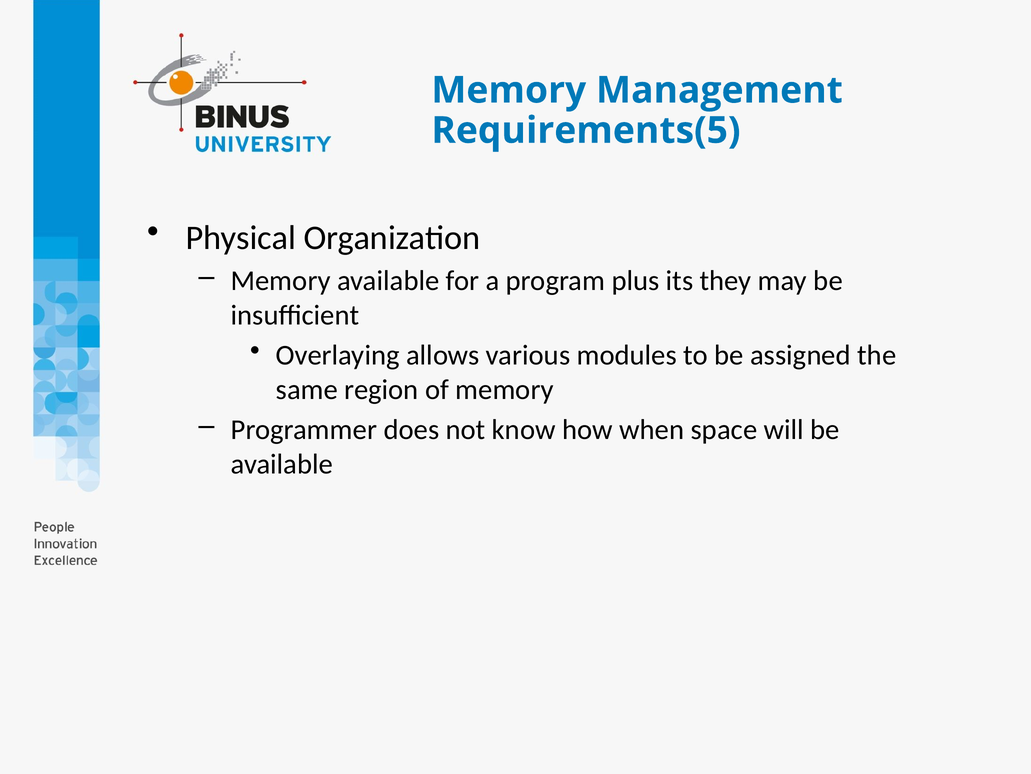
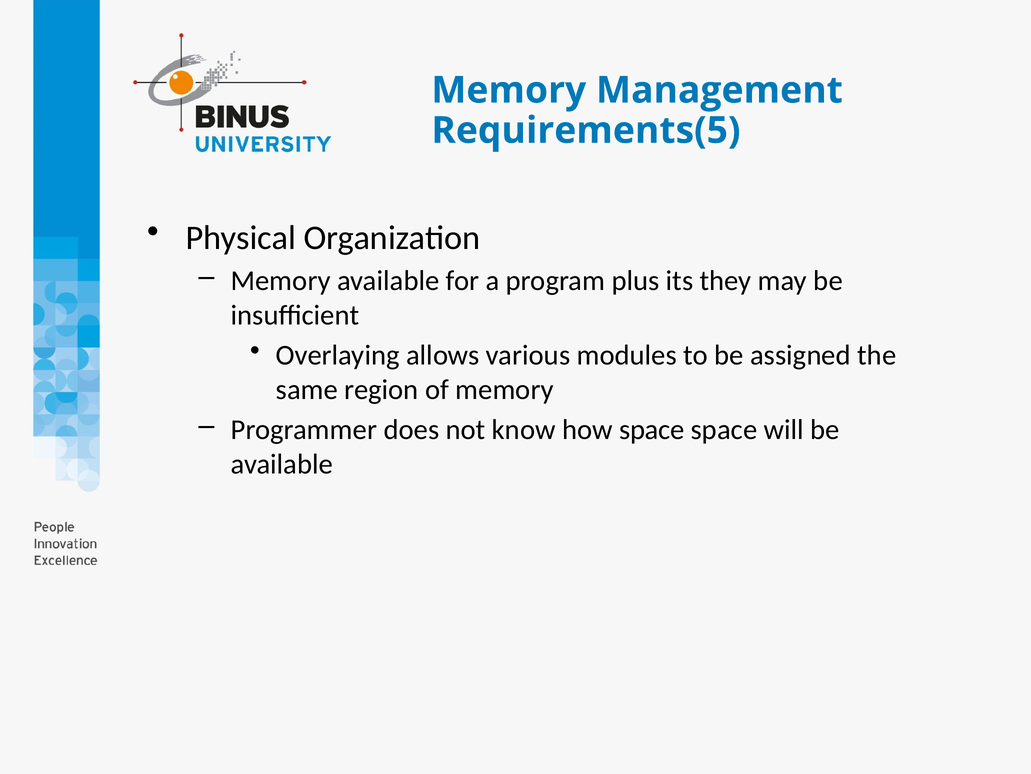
how when: when -> space (652, 430)
